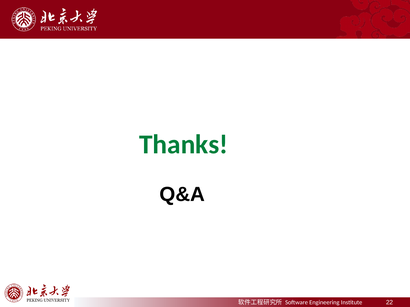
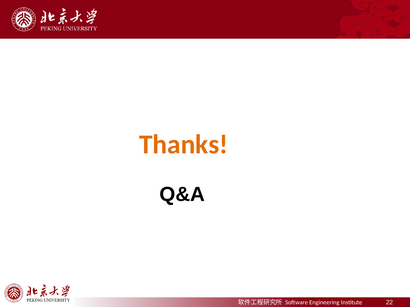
Thanks colour: green -> orange (184, 145)
